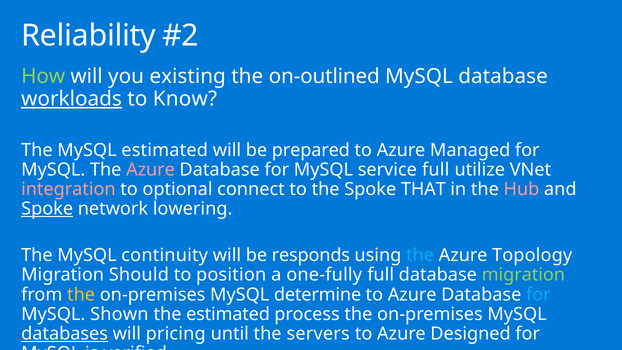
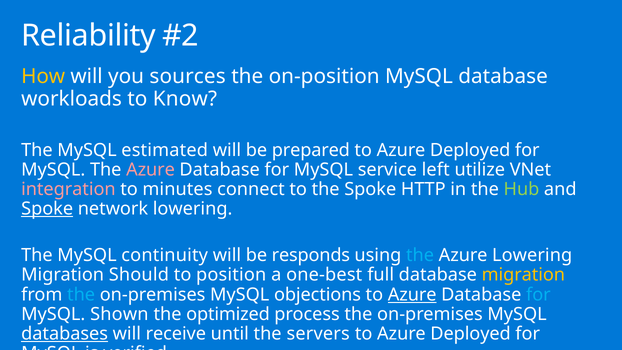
How colour: light green -> yellow (43, 76)
existing: existing -> sources (188, 76)
on-outlined: on-outlined -> on-position (324, 76)
workloads underline: present -> none (72, 99)
Managed: Managed -> Deployed (470, 150)
service full: full -> left (436, 170)
optional: optional -> minutes (177, 189)
THAT: THAT -> HTTP (423, 189)
Hub colour: pink -> light green (521, 189)
Azure Topology: Topology -> Lowering (532, 255)
one-fully: one-fully -> one-best (324, 275)
migration colour: light green -> yellow (523, 275)
the colour: yellow -> light blue (81, 294)
determine: determine -> objections (318, 294)
Azure underline: none -> present (412, 294)
the estimated: estimated -> optimized (228, 314)
pricing: pricing -> receive (176, 334)
Designed: Designed -> Deployed (471, 334)
